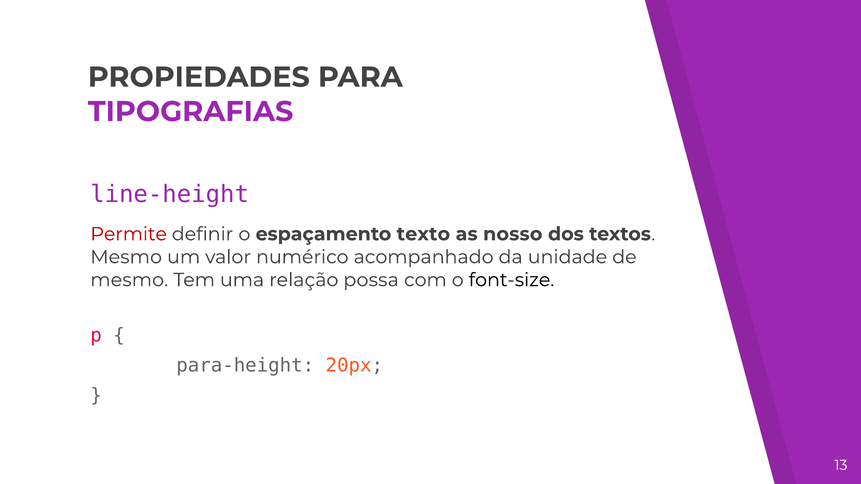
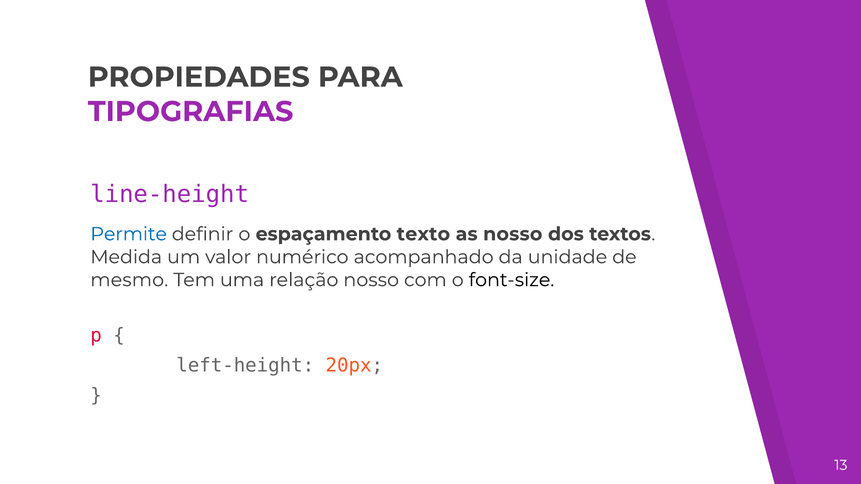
Permite colour: red -> blue (129, 234)
Mesmo: Mesmo -> Medida (126, 257)
relação possa: possa -> nosso (371, 280)
para-height: para-height -> left-height (245, 366)
